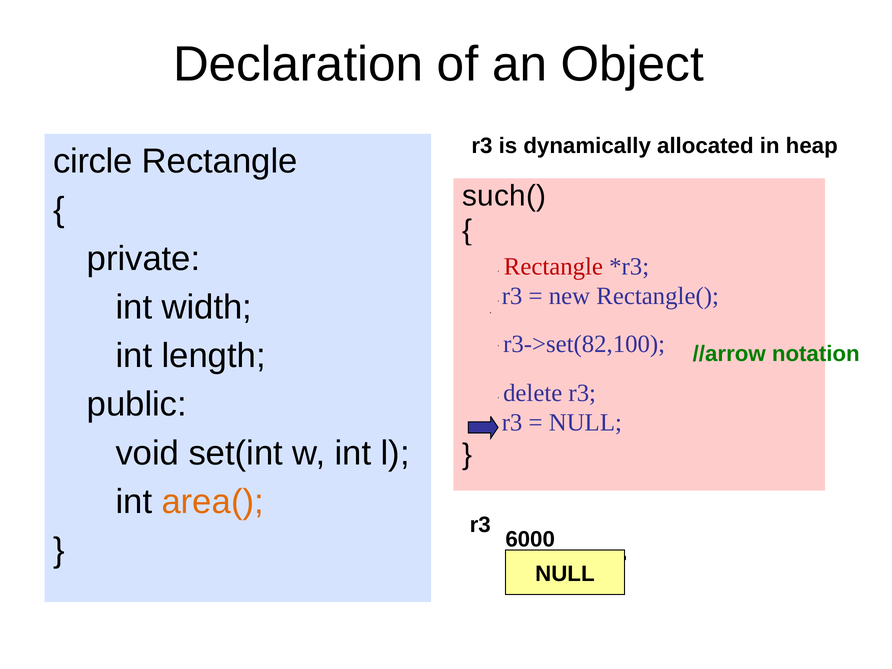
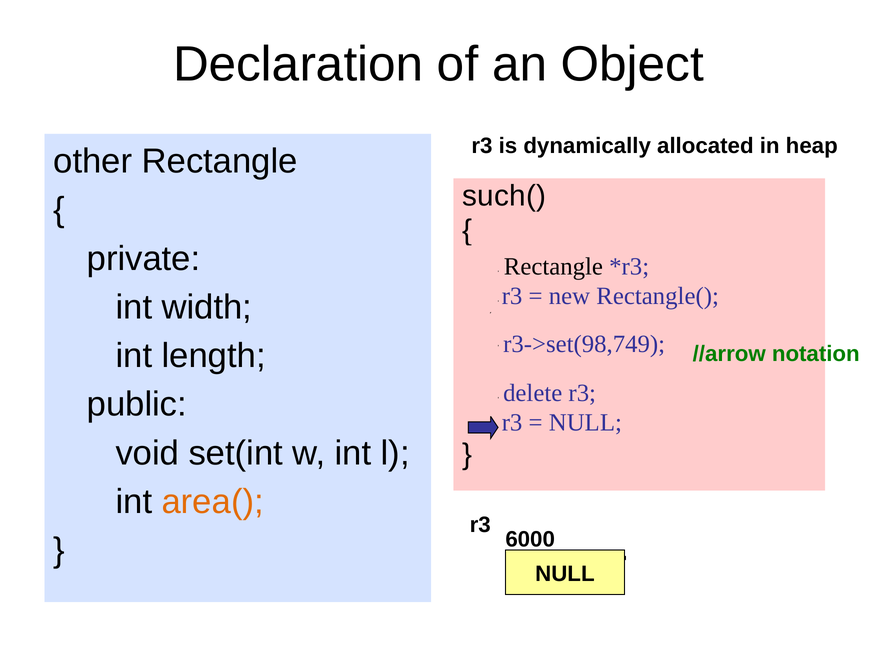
circle: circle -> other (93, 161)
Rectangle colour: red -> black (553, 266)
r3->set(82,100: r3->set(82,100 -> r3->set(98,749 (584, 344)
